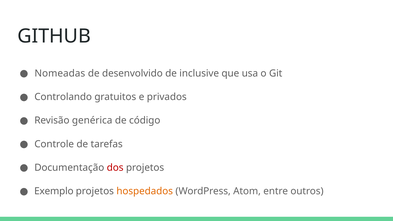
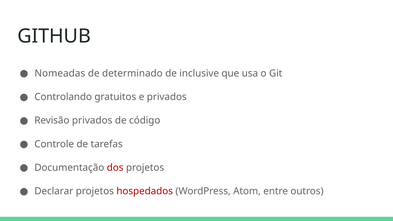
desenvolvido: desenvolvido -> determinado (132, 73)
Revisão genérica: genérica -> privados (92, 121)
Exemplo: Exemplo -> Declarar (54, 191)
hospedados colour: orange -> red (145, 191)
